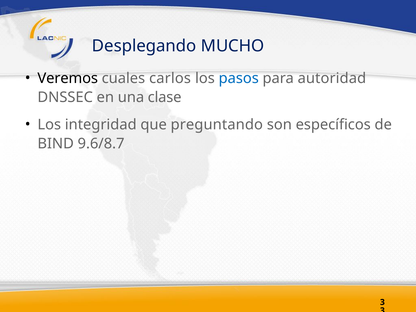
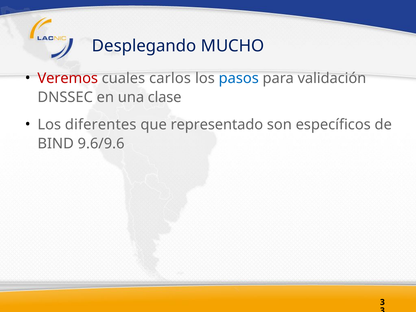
Veremos colour: black -> red (68, 78)
autoridad: autoridad -> validación (332, 78)
integridad: integridad -> diferentes (101, 125)
preguntando: preguntando -> representado (217, 125)
9.6/8.7: 9.6/8.7 -> 9.6/9.6 (101, 144)
